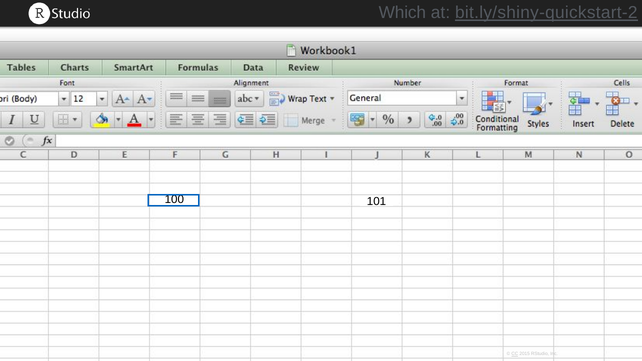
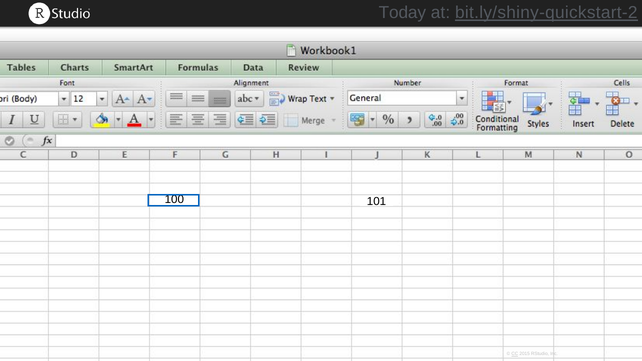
Which: Which -> Today (402, 13)
